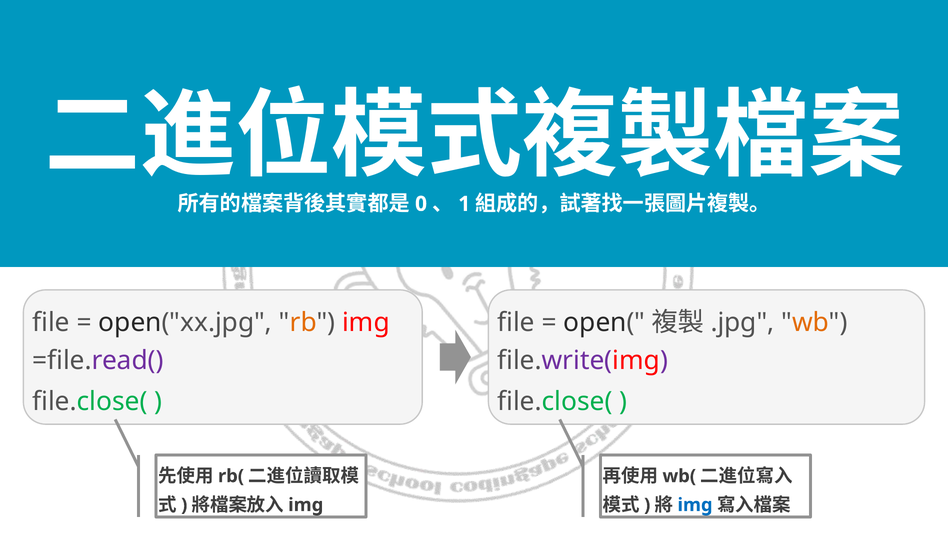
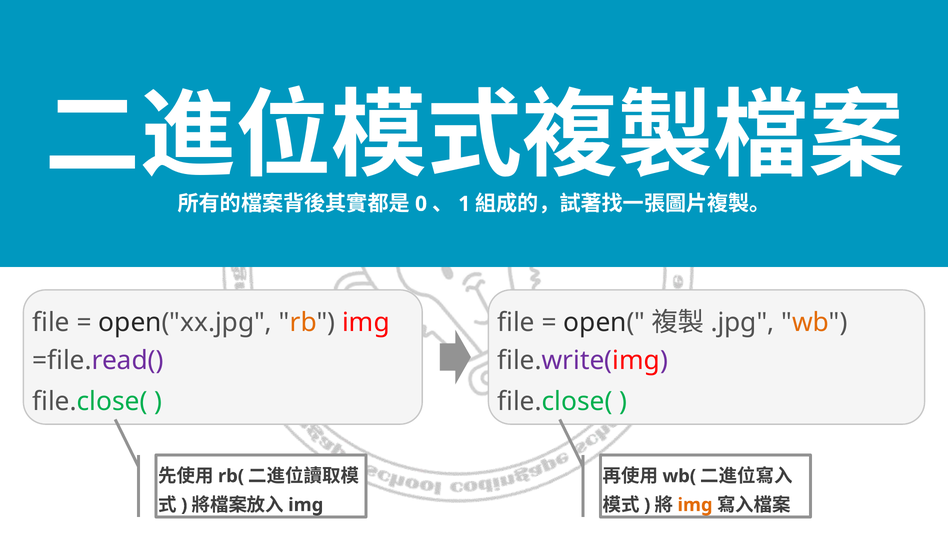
img colour: blue -> orange (695, 505)
